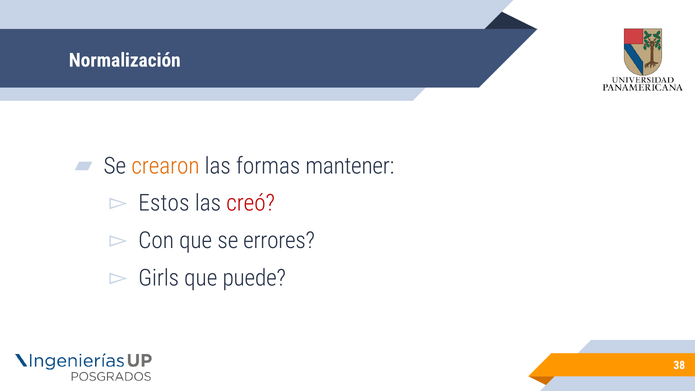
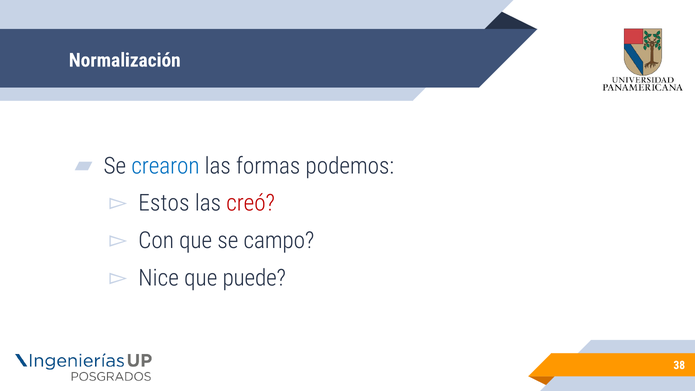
crearon colour: orange -> blue (165, 166)
mantener: mantener -> podemos (350, 166)
errores: errores -> campo (279, 241)
Girls: Girls -> Nice (159, 278)
